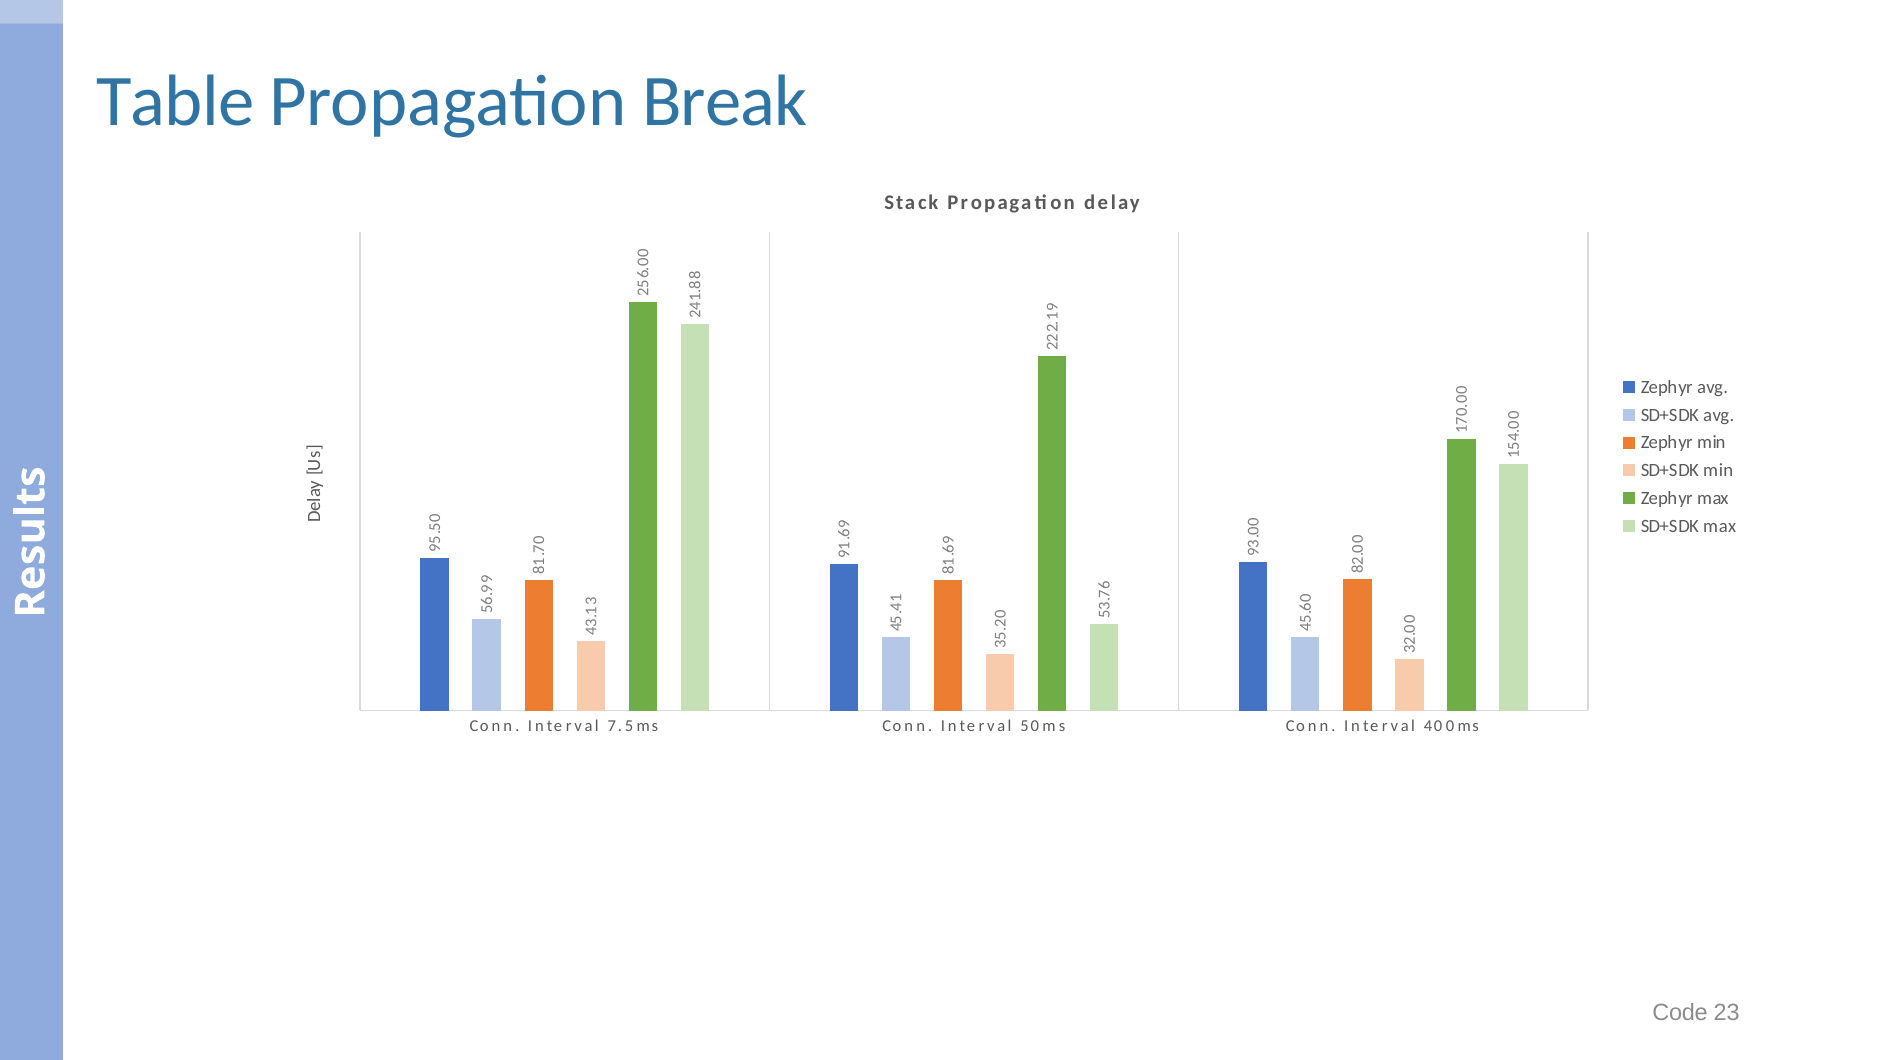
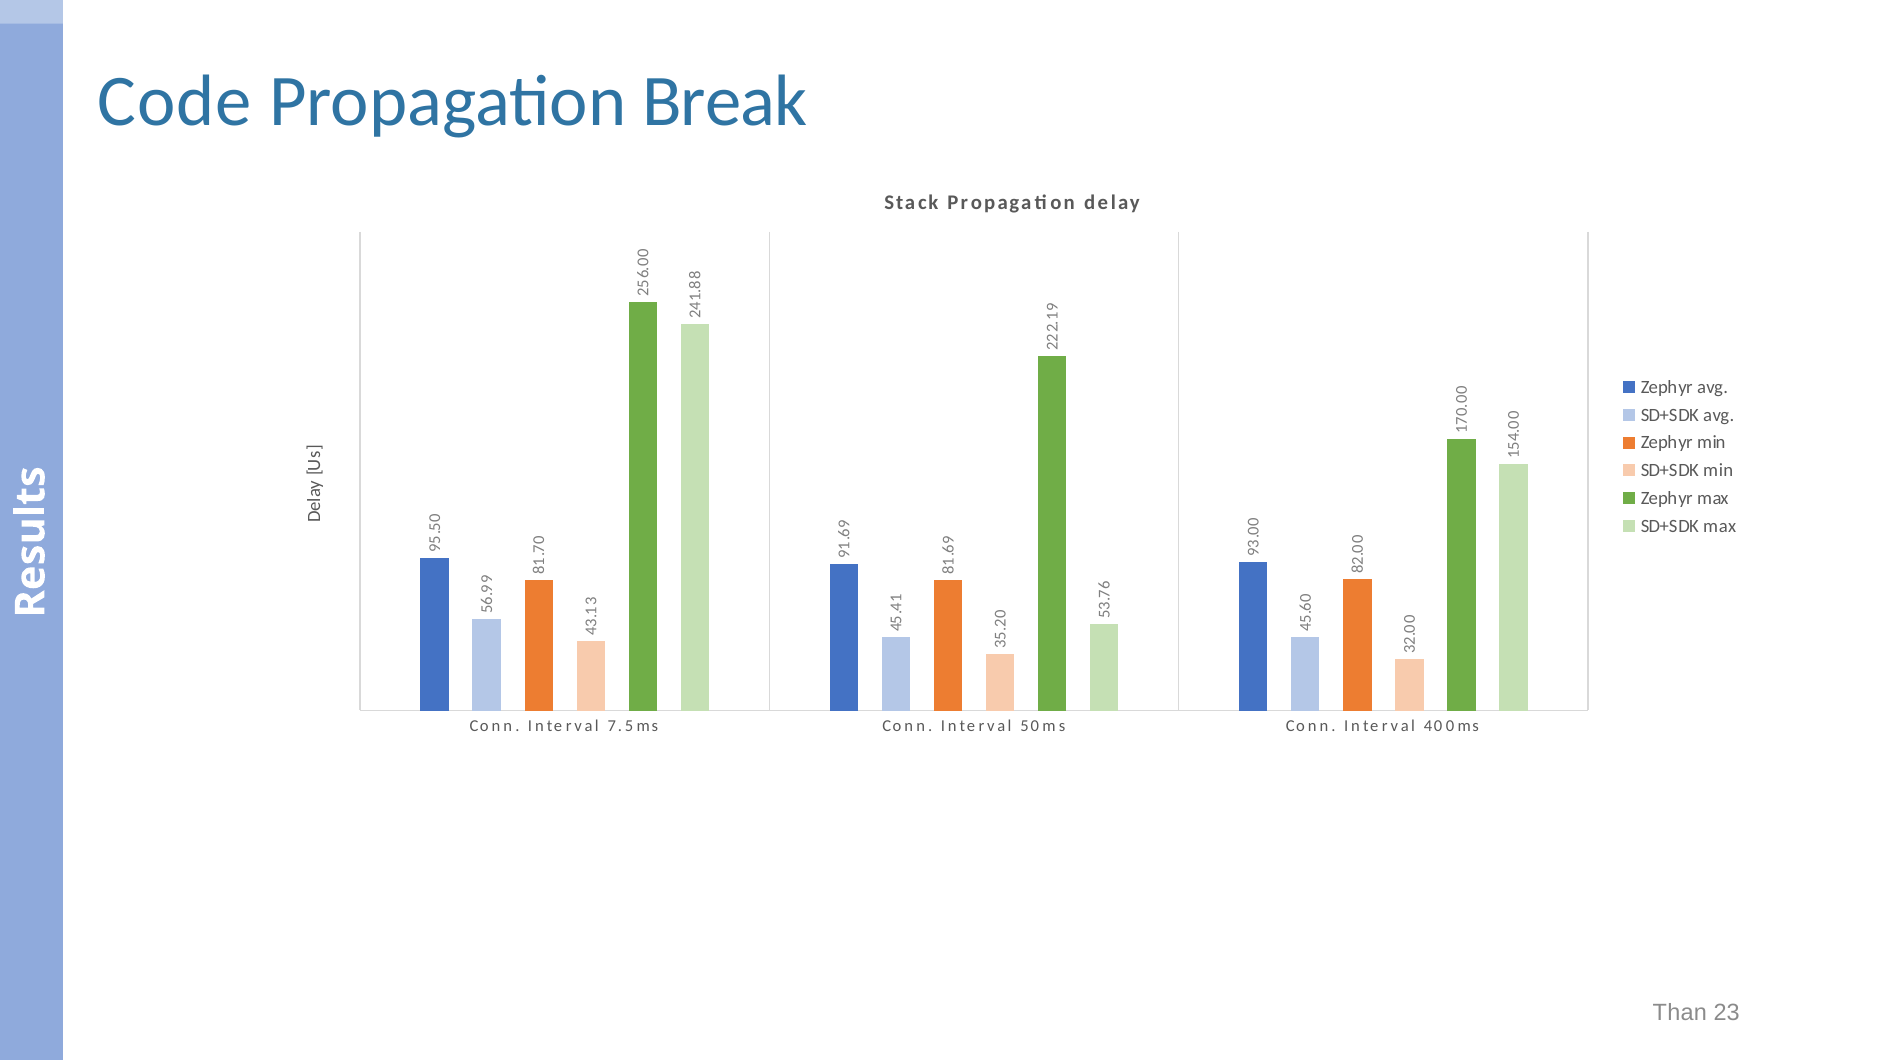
Table: Table -> Code (175, 102)
Code: Code -> Than (1680, 1012)
